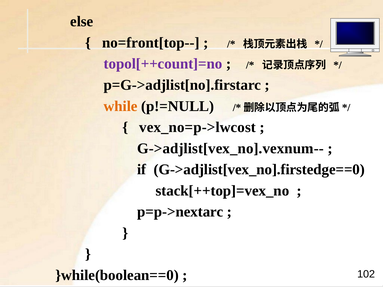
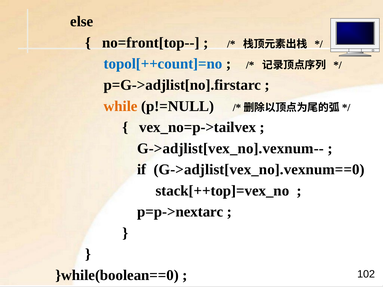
topol[++count]=no colour: purple -> blue (163, 64)
vex_no=p->lwcost: vex_no=p->lwcost -> vex_no=p->tailvex (198, 127)
G->adjlist[vex_no].firstedge==0: G->adjlist[vex_no].firstedge==0 -> G->adjlist[vex_no].vexnum==0 (259, 170)
